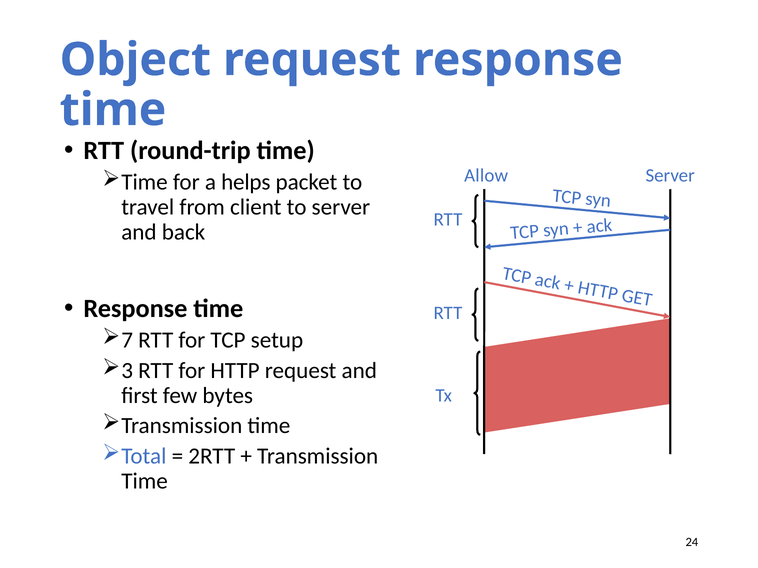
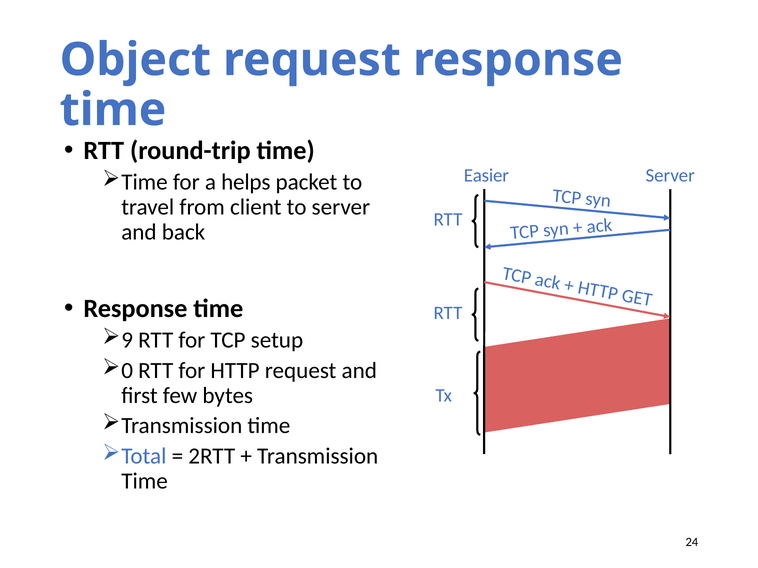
Allow: Allow -> Easier (486, 176)
7: 7 -> 9 (127, 341)
3: 3 -> 0 (127, 371)
